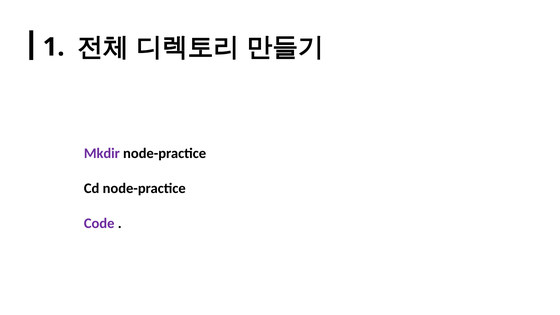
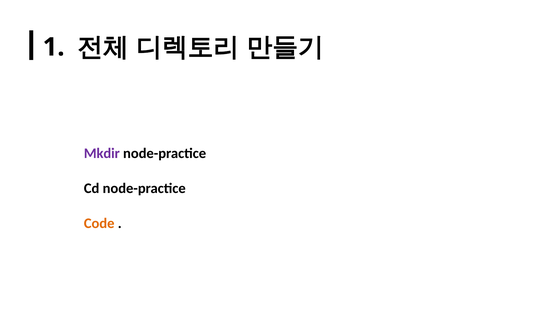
Code colour: purple -> orange (99, 223)
